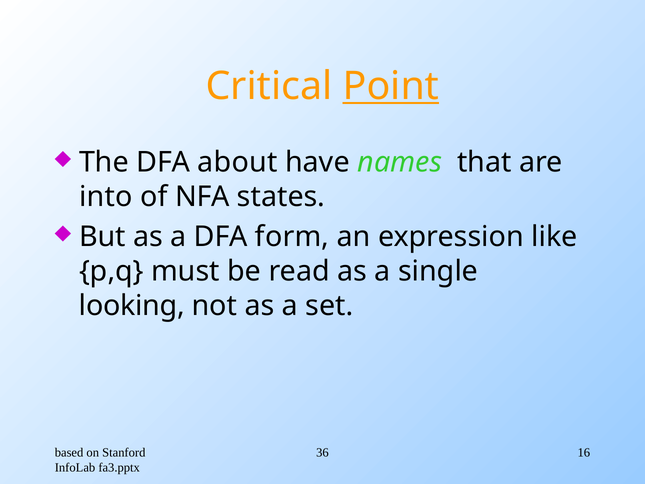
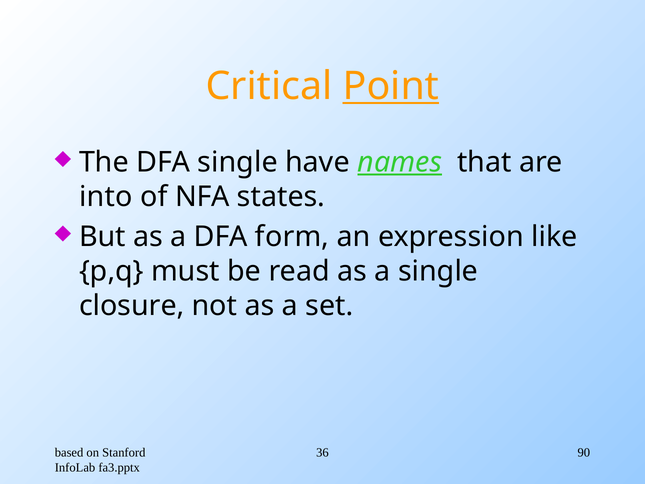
DFA about: about -> single (237, 162)
names underline: none -> present (400, 162)
looking: looking -> closure (132, 306)
16: 16 -> 90 (584, 452)
